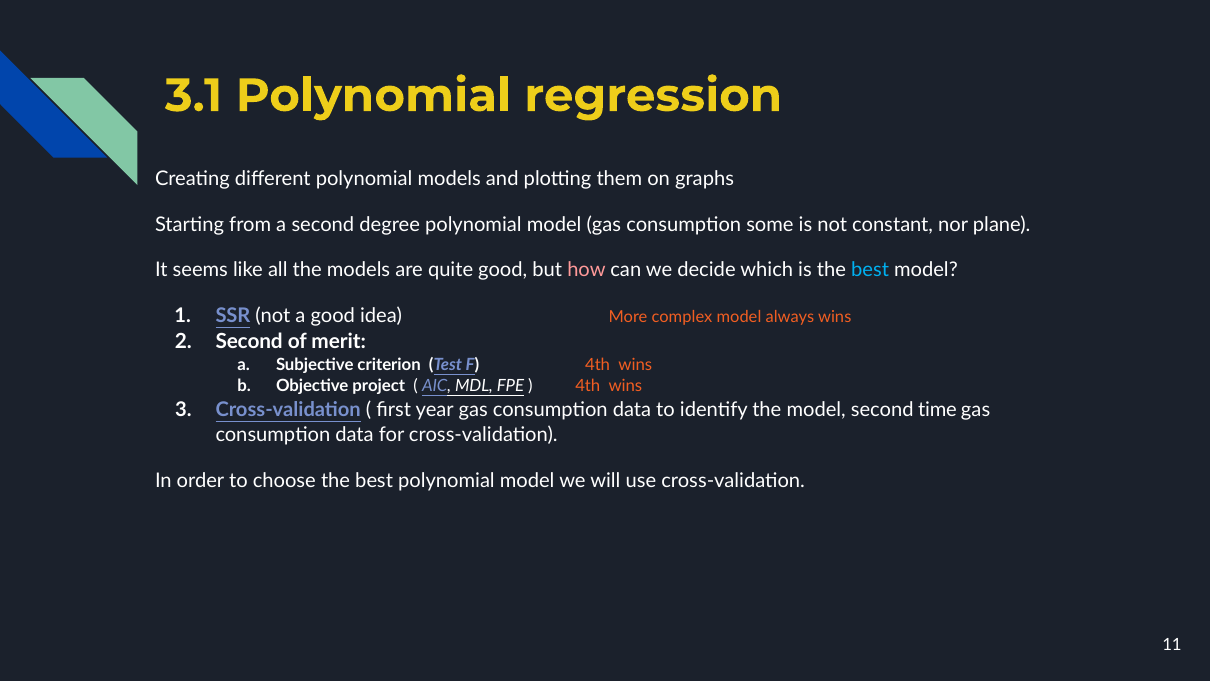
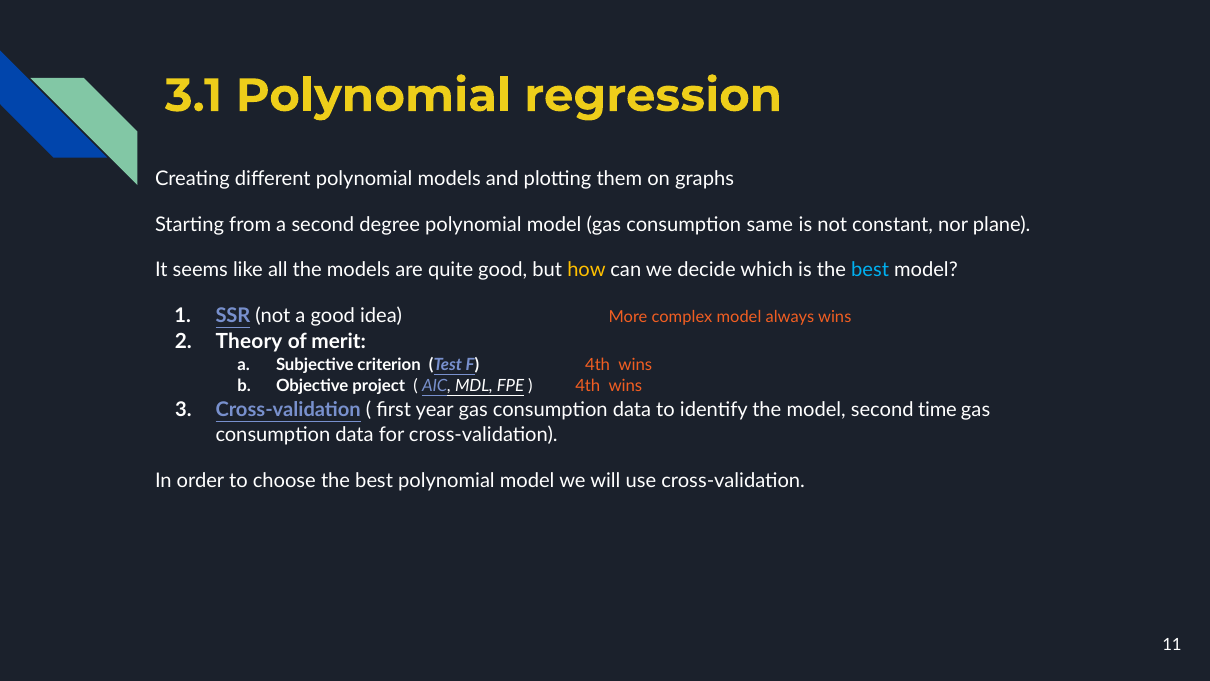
some: some -> same (770, 224)
how colour: pink -> yellow (586, 270)
Second: Second -> Theory (249, 341)
